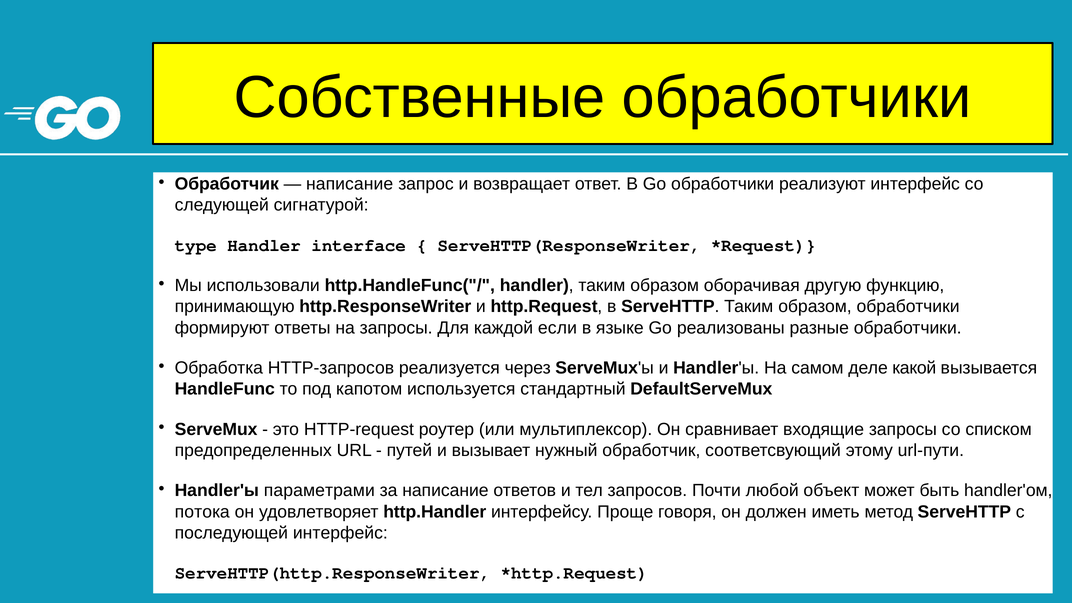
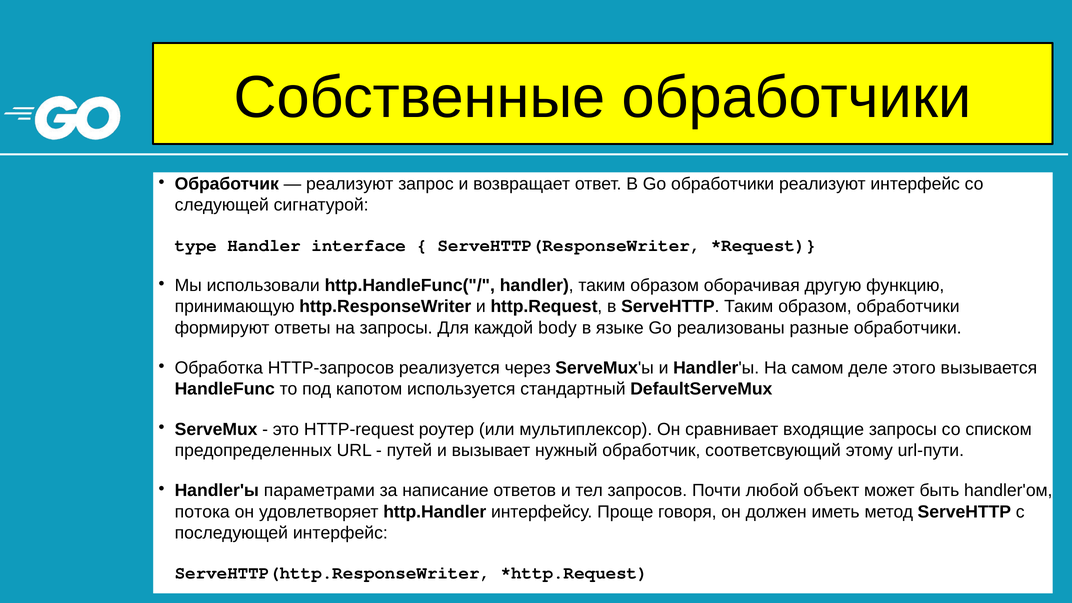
написание: написание -> реализуют (350, 184)
если: если -> body (557, 328)
какой: какой -> этого (914, 368)
